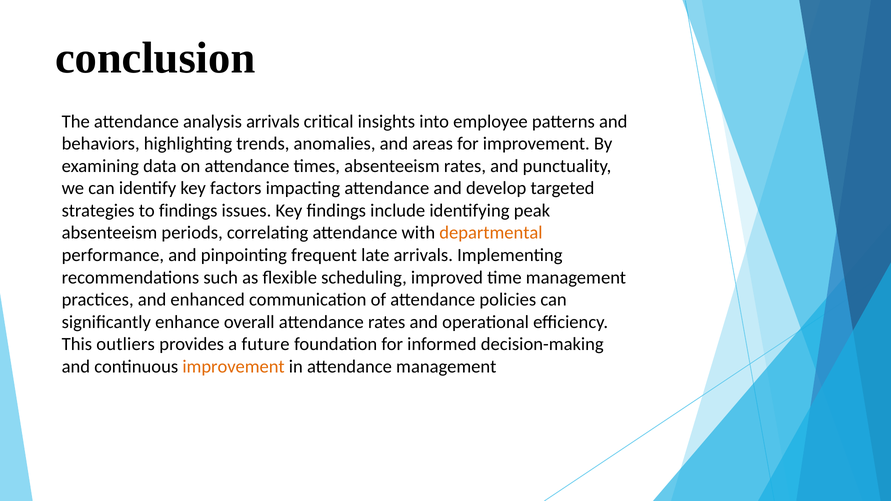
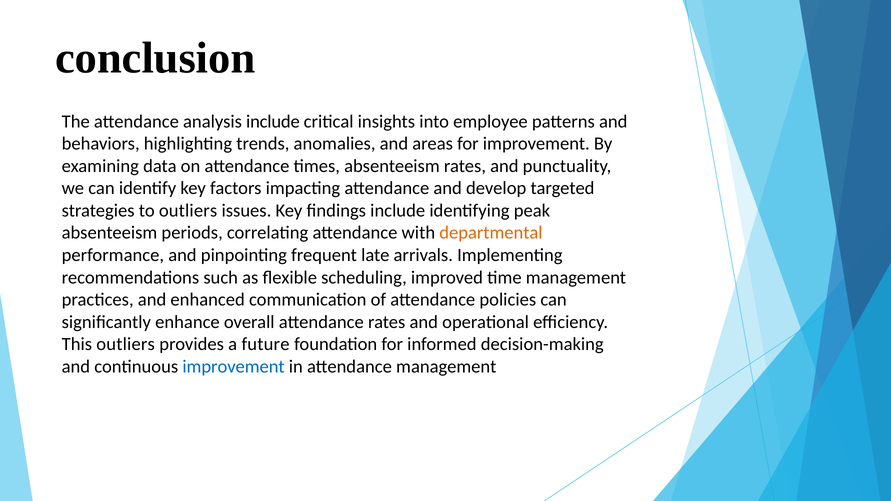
analysis arrivals: arrivals -> include (273, 122)
to findings: findings -> outliers (188, 211)
improvement colour: orange -> blue (234, 367)
